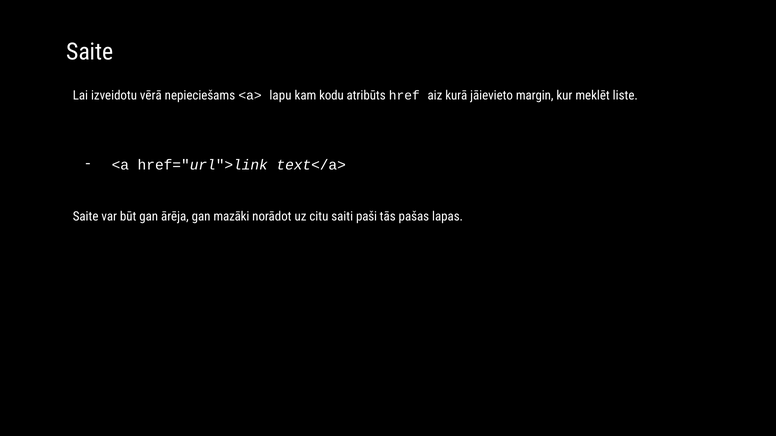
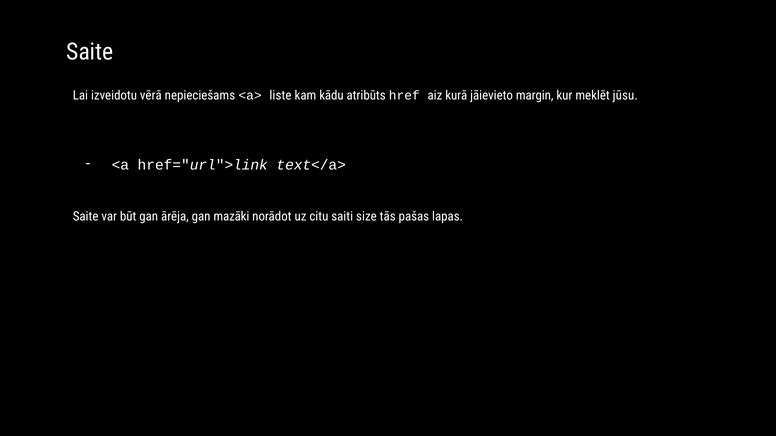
lapu: lapu -> liste (280, 96)
kodu: kodu -> kādu (331, 96)
liste: liste -> jūsu (625, 96)
paši: paši -> size (366, 217)
